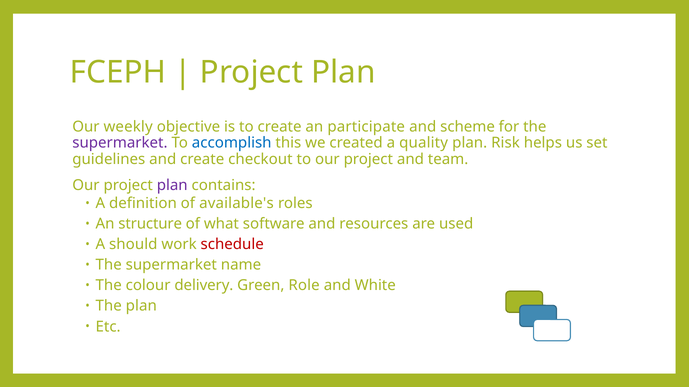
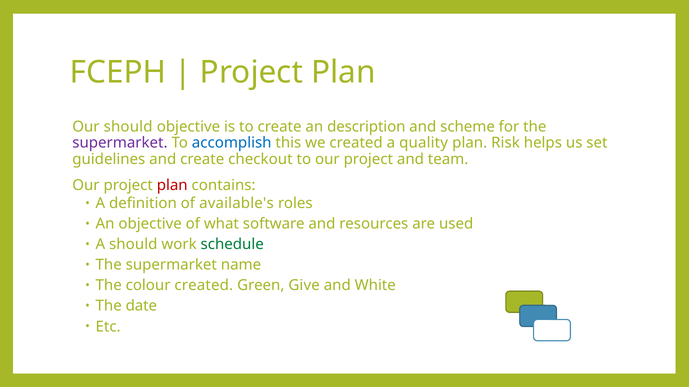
Our weekly: weekly -> should (128, 127)
participate: participate -> description (366, 127)
plan colour: purple -> red (172, 186)
An structure: structure -> objective (150, 224)
schedule colour: red -> green (232, 245)
colour delivery: delivery -> created (204, 286)
Role: Role -> Give (304, 286)
The plan: plan -> date (141, 306)
